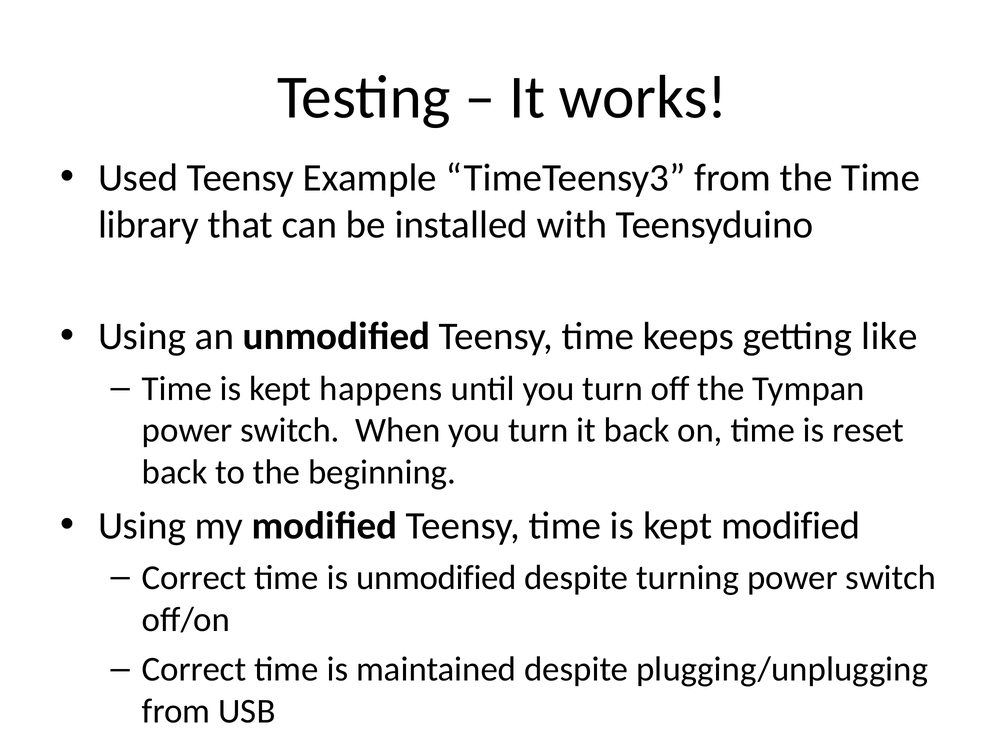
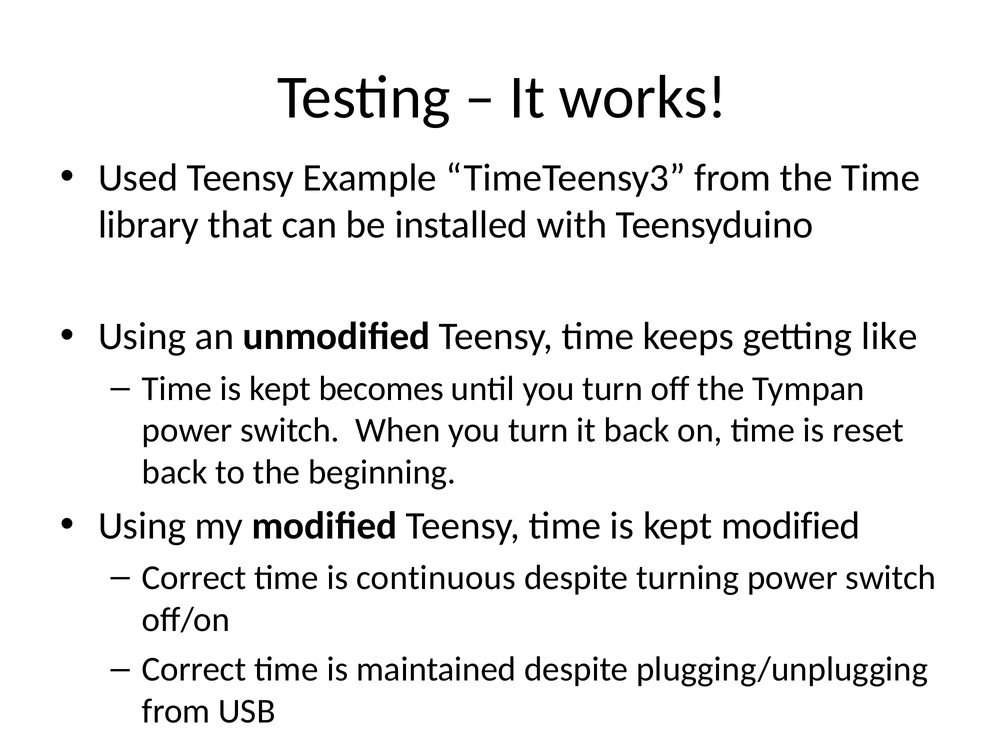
happens: happens -> becomes (381, 388)
is unmodified: unmodified -> continuous (436, 578)
